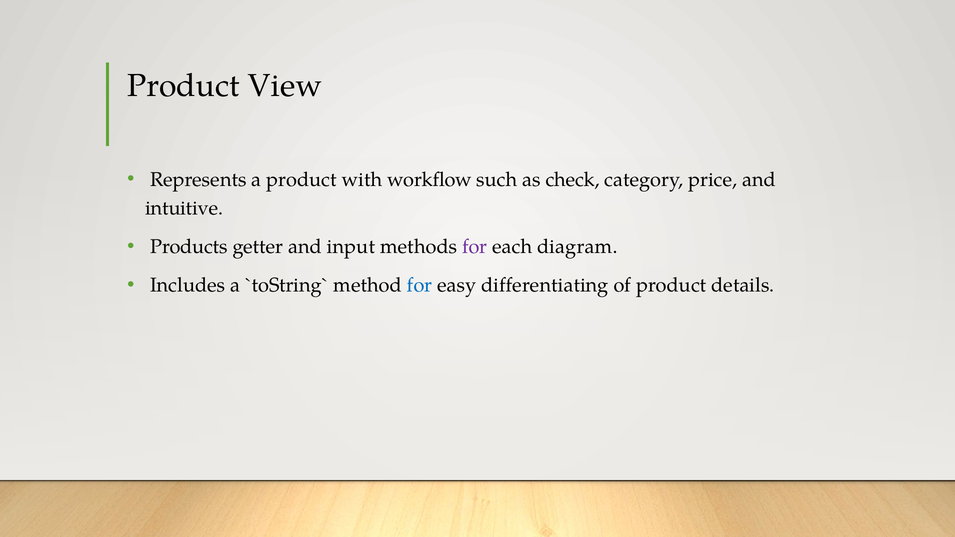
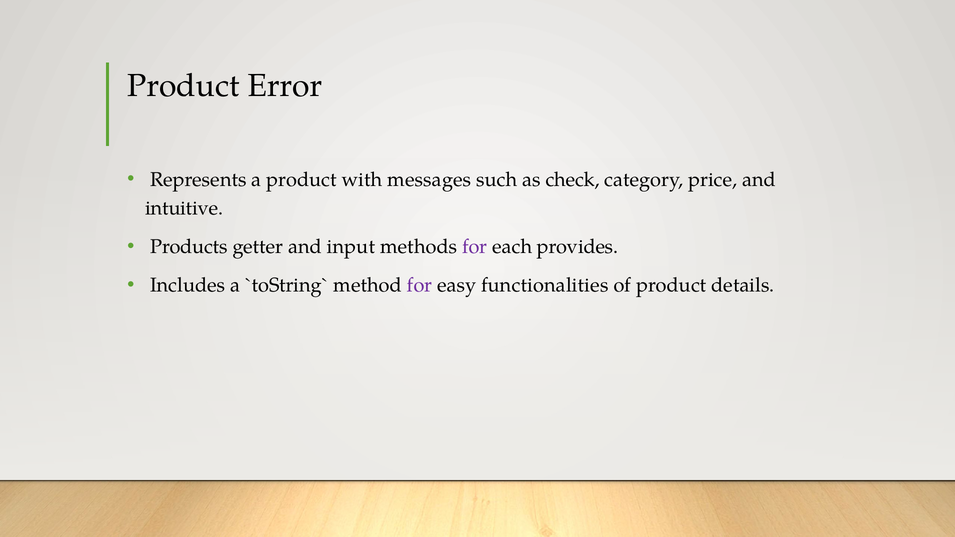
View: View -> Error (285, 86)
workflow: workflow -> messages (429, 180)
diagram: diagram -> provides (577, 247)
for colour: blue -> purple (420, 285)
differentiating: differentiating -> functionalities (545, 285)
